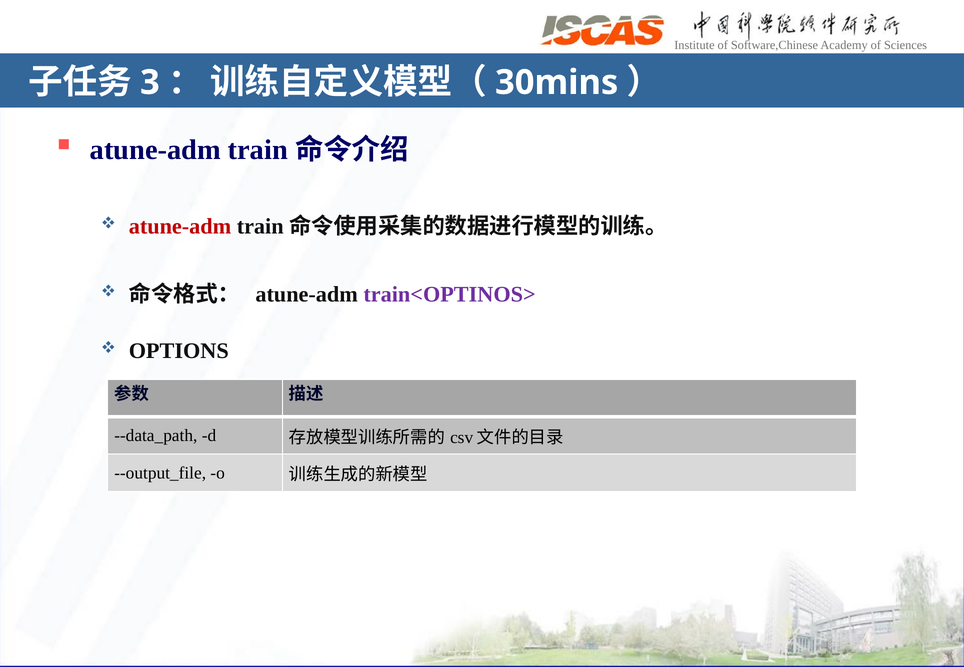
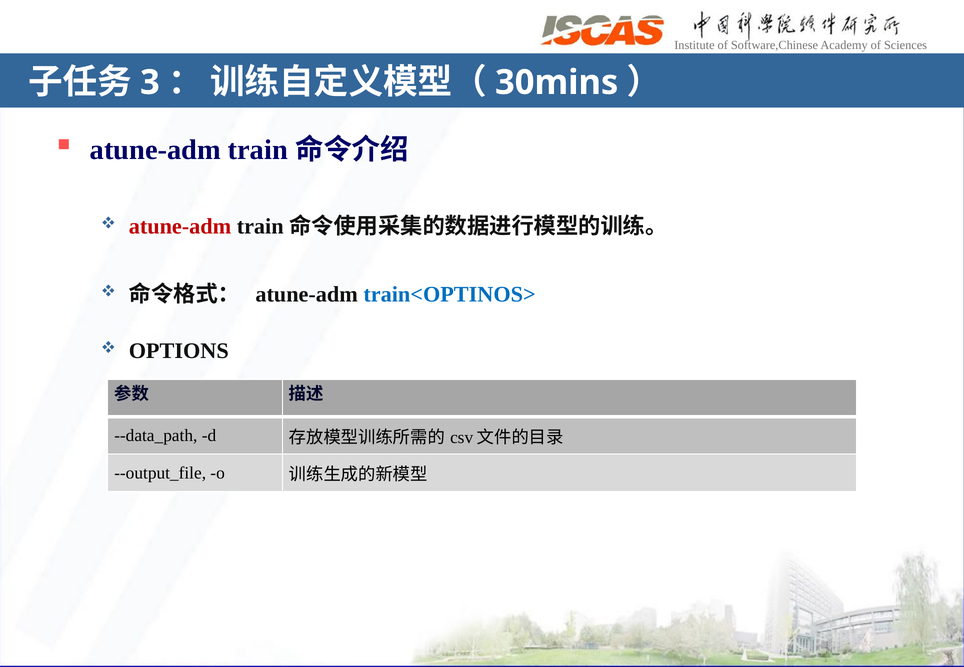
train<OPTINOS> colour: purple -> blue (450, 294)
